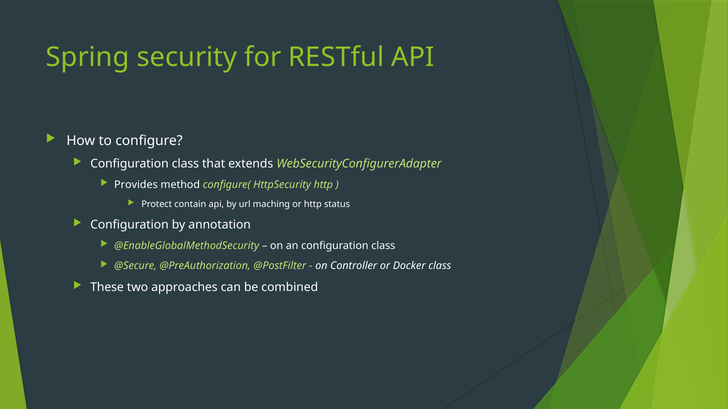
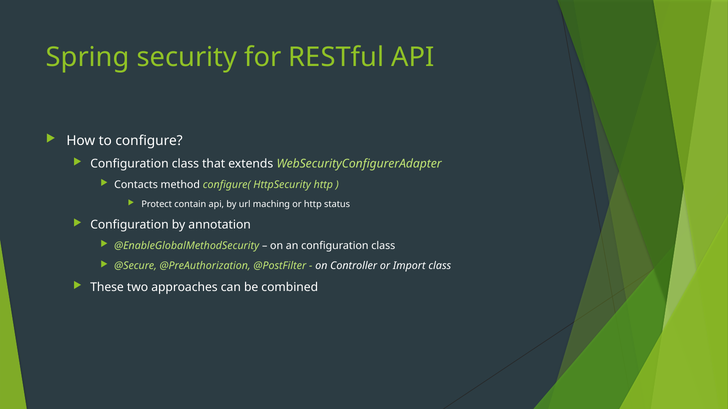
Provides: Provides -> Contacts (136, 185)
Docker: Docker -> Import (409, 266)
